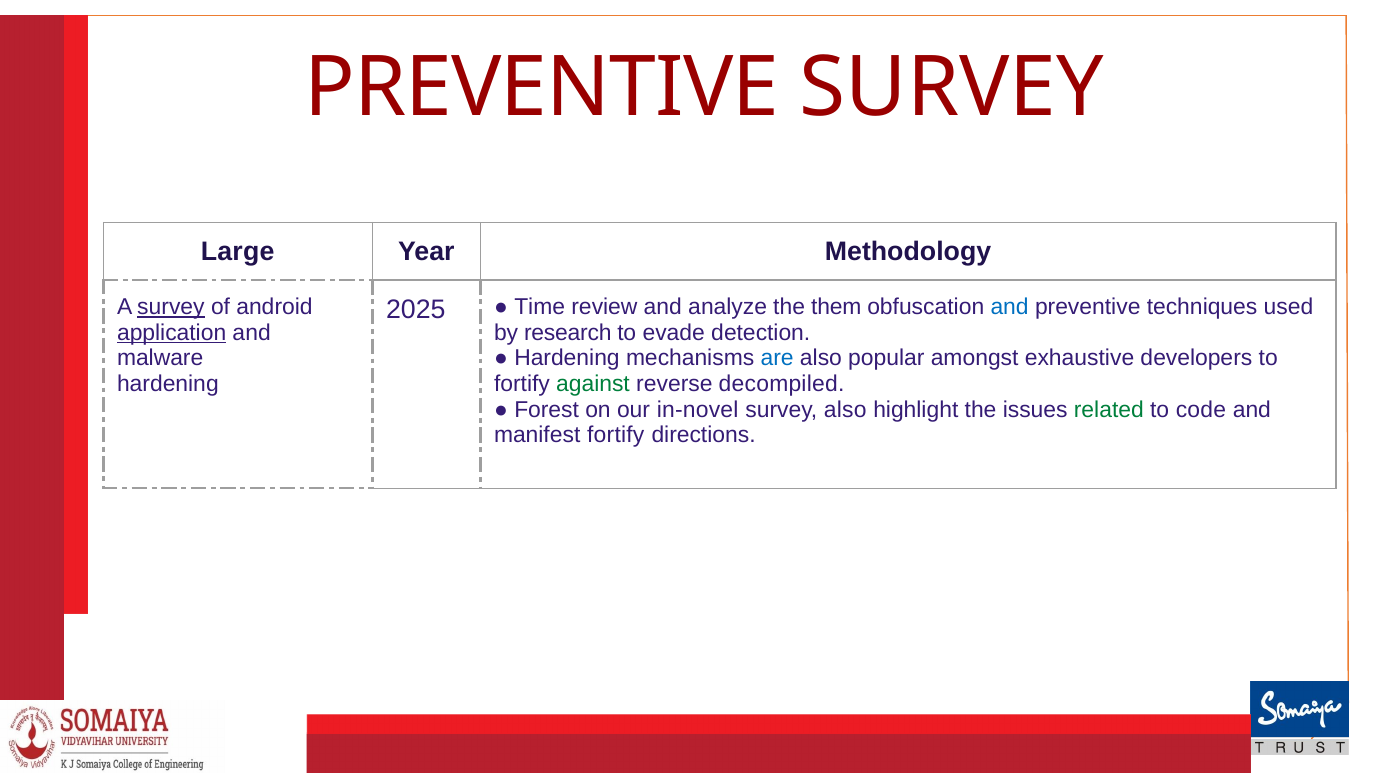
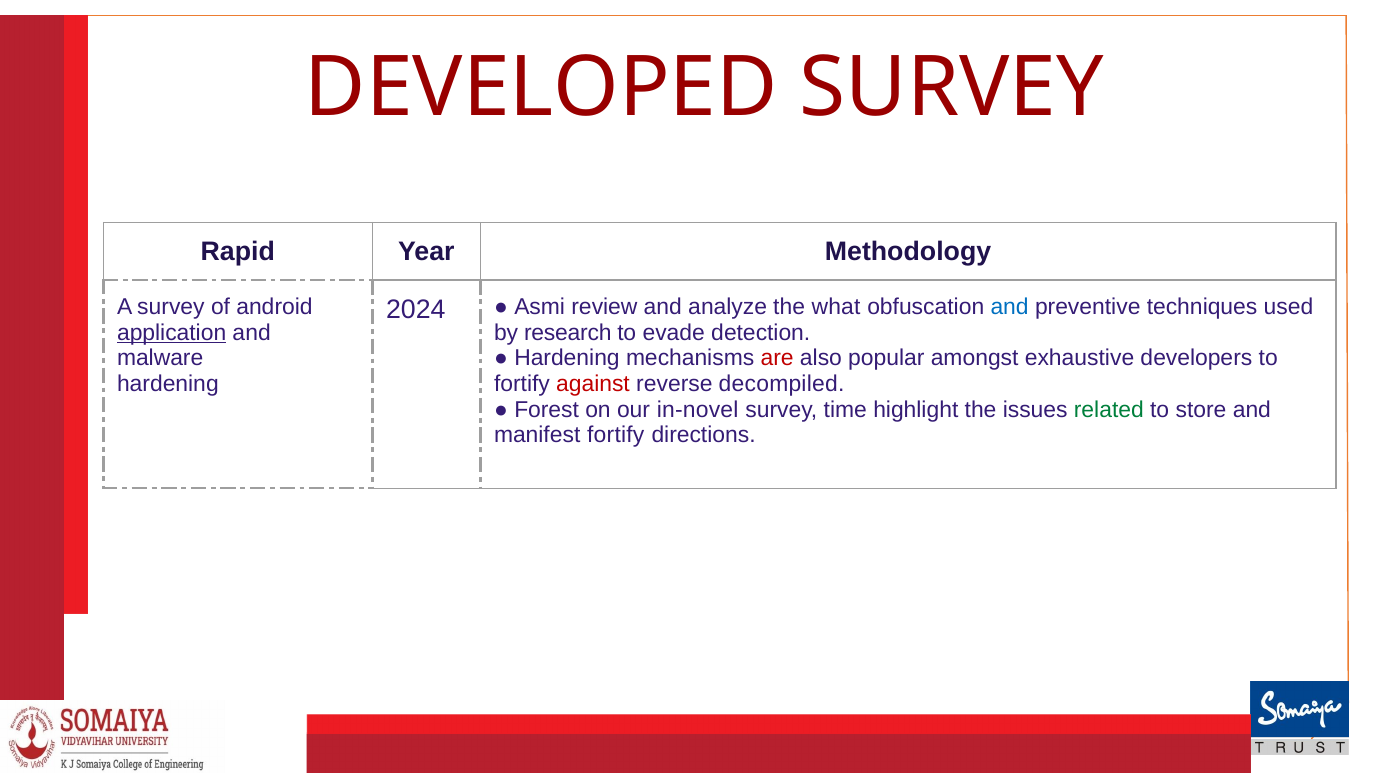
PREVENTIVE: PREVENTIVE -> DEVELOPED (541, 88)
Large: Large -> Rapid (238, 252)
survey underline: present -> none (171, 307)
2025: 2025 -> 2024 (416, 309)
Time: Time -> Asmi (540, 307)
them: them -> what (836, 307)
are colour: blue -> red (777, 358)
against colour: green -> red (593, 384)
survey also: also -> time (845, 410)
code: code -> store (1201, 410)
